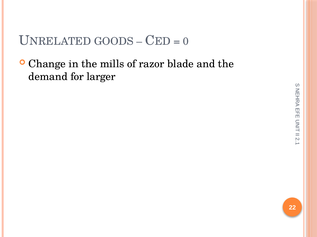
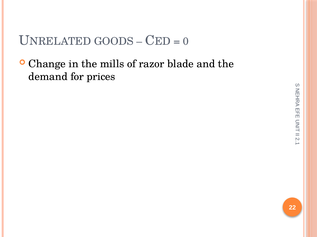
larger: larger -> prices (101, 77)
